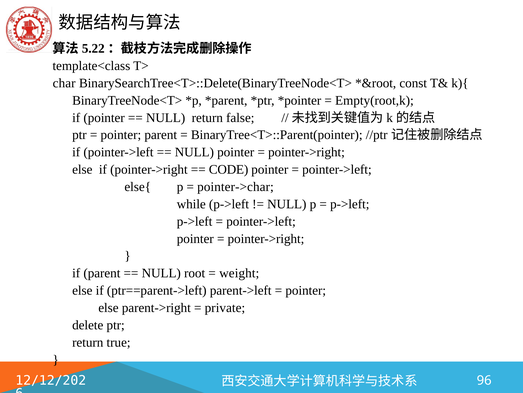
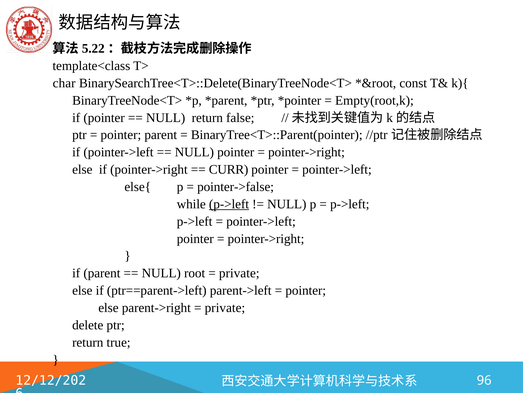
CODE: CODE -> CURR (229, 169)
pointer->char: pointer->char -> pointer->false (236, 186)
p->left underline: none -> present (229, 204)
weight: weight -> private (239, 273)
